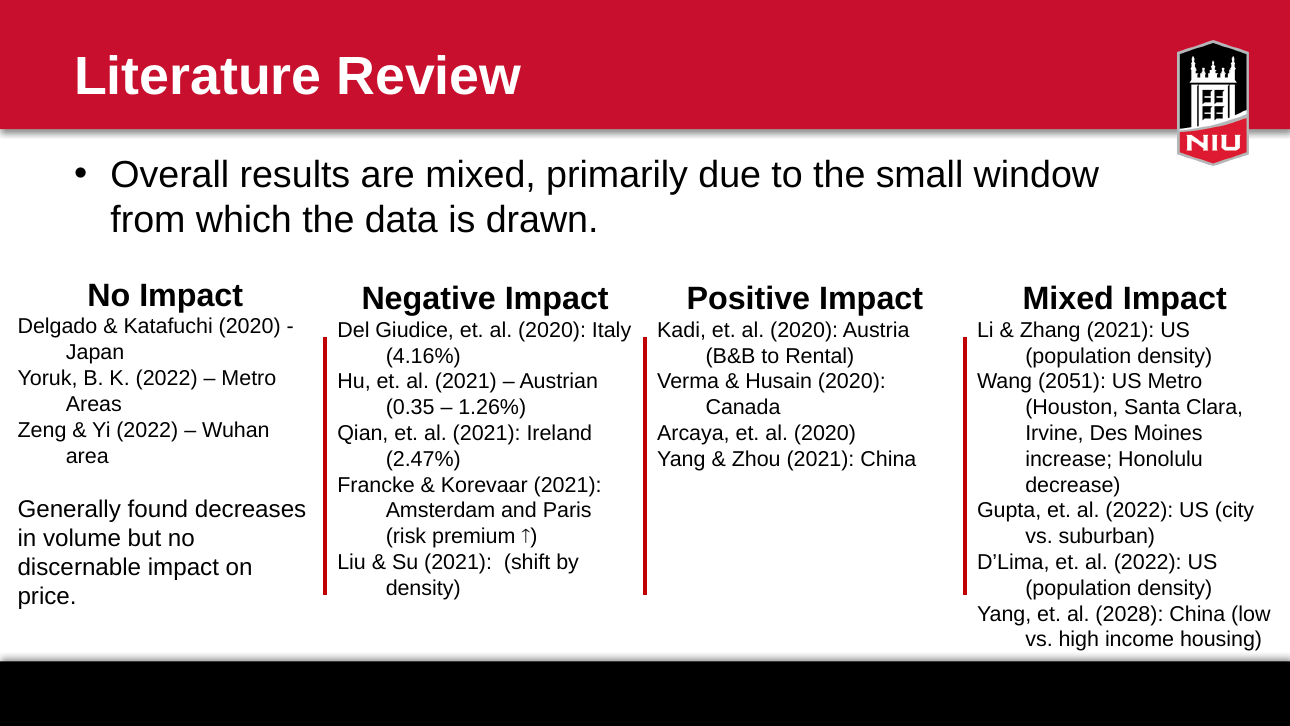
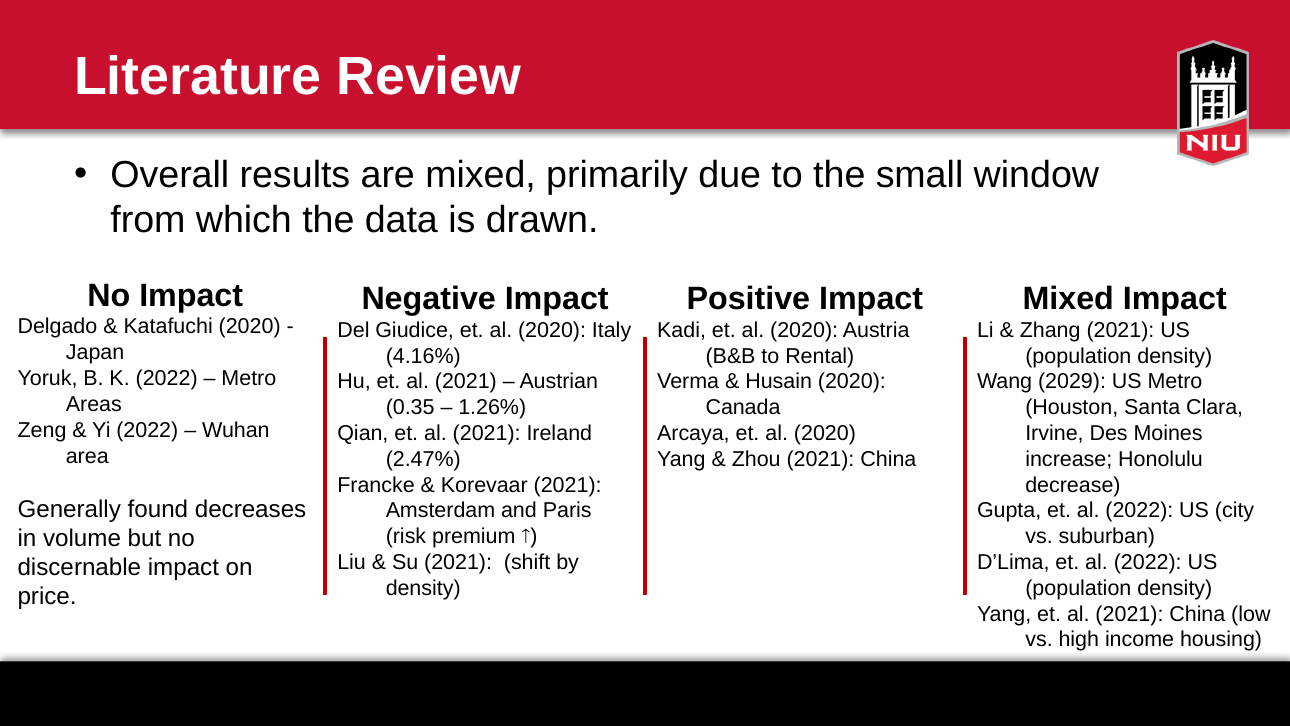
2051: 2051 -> 2029 (1072, 382)
Yang et al 2028: 2028 -> 2021 (1129, 614)
